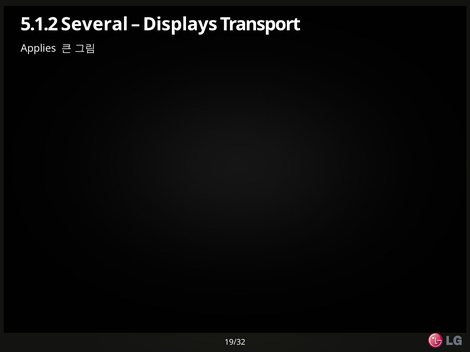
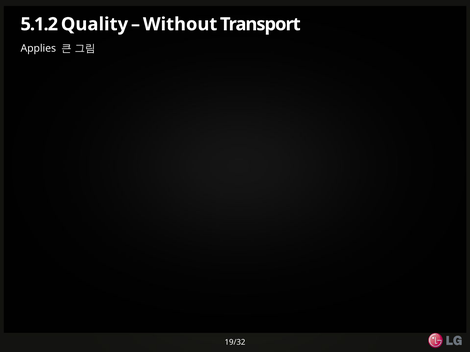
Several: Several -> Quality (94, 24)
Displays: Displays -> Without (180, 24)
